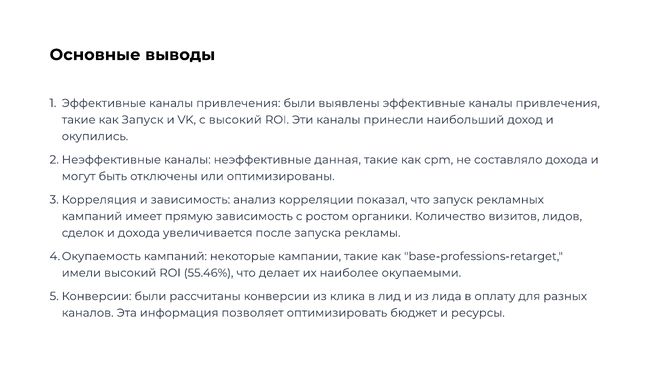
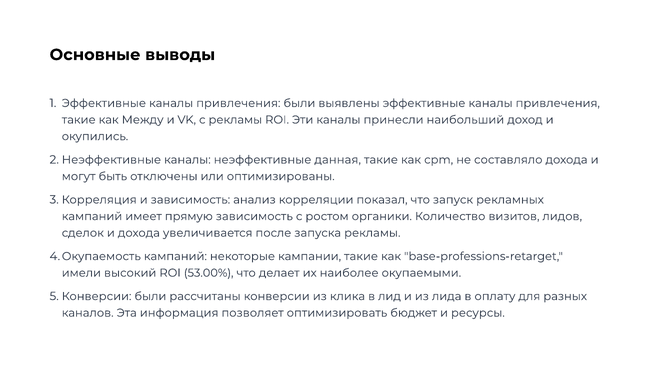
как Запуск: Запуск -> Между (143, 120)
с высокий: высокий -> рекламы (235, 120)
55.46%: 55.46% -> 53.00% (209, 273)
